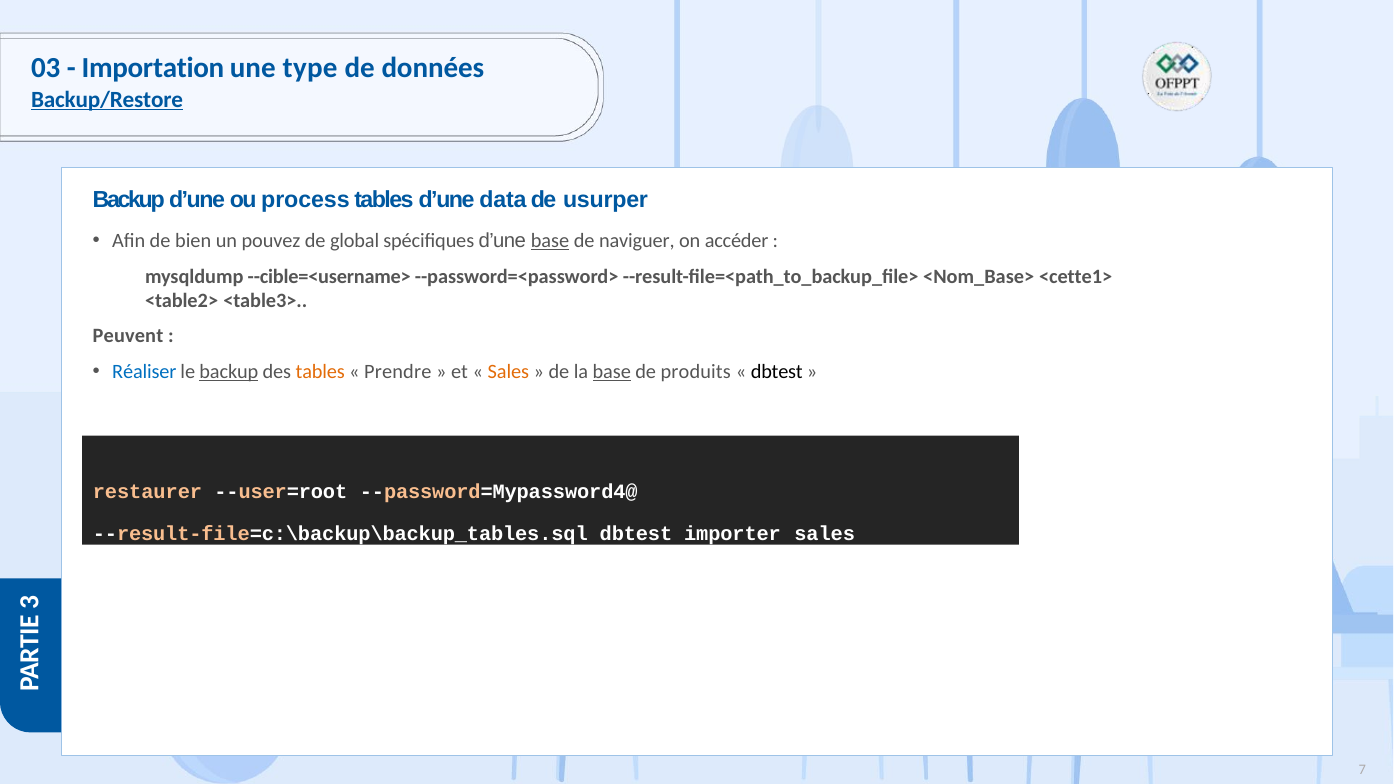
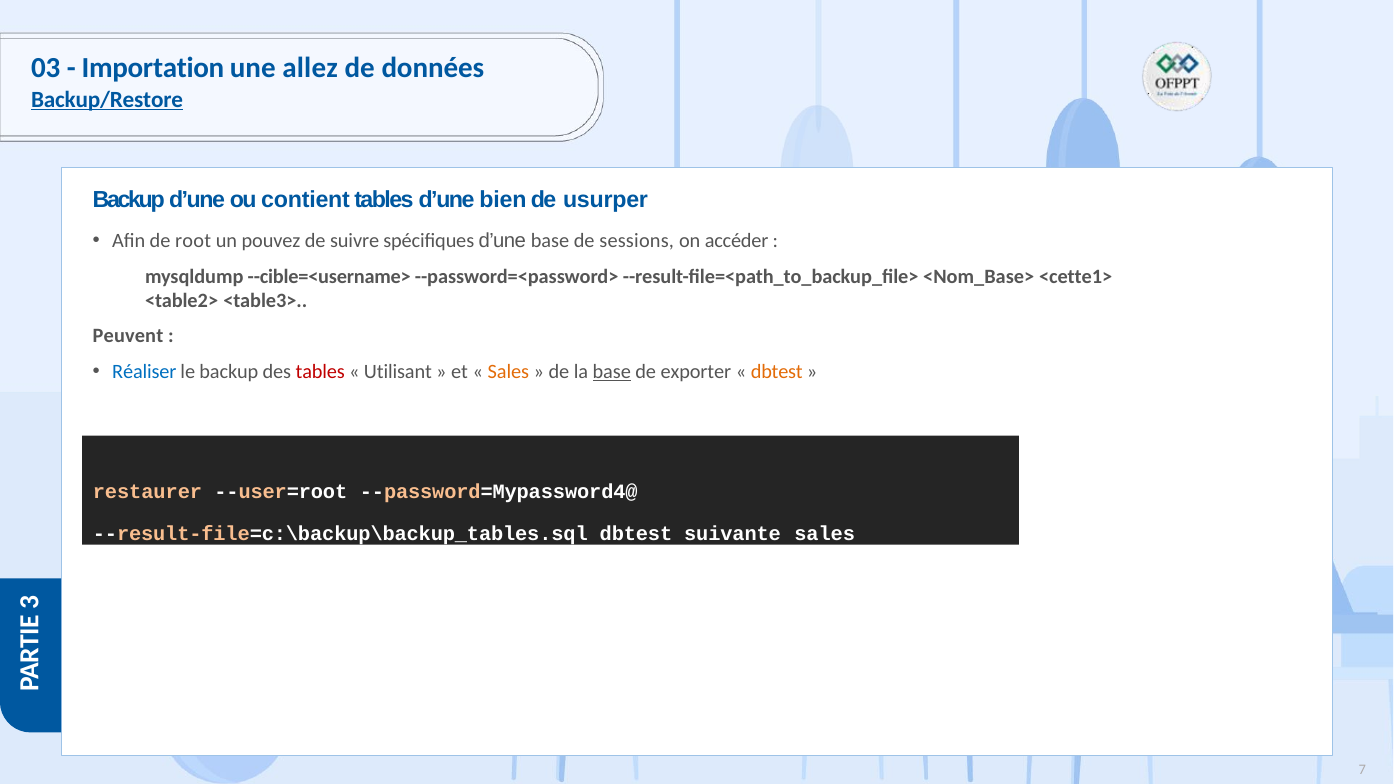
type: type -> allez (310, 68)
process: process -> contient (306, 200)
data: data -> bien (503, 200)
bien: bien -> root (193, 241)
global: global -> suivre (355, 241)
base underline: present -> none (550, 241)
naviguer: naviguer -> sessions (637, 241)
backup underline: present -> none (229, 372)
tables colour: orange -> red (320, 372)
Prendre: Prendre -> Utilisant (398, 372)
produits: produits -> exporter (696, 372)
dbtest colour: black -> orange (777, 372)
importer: importer -> suivante (733, 534)
